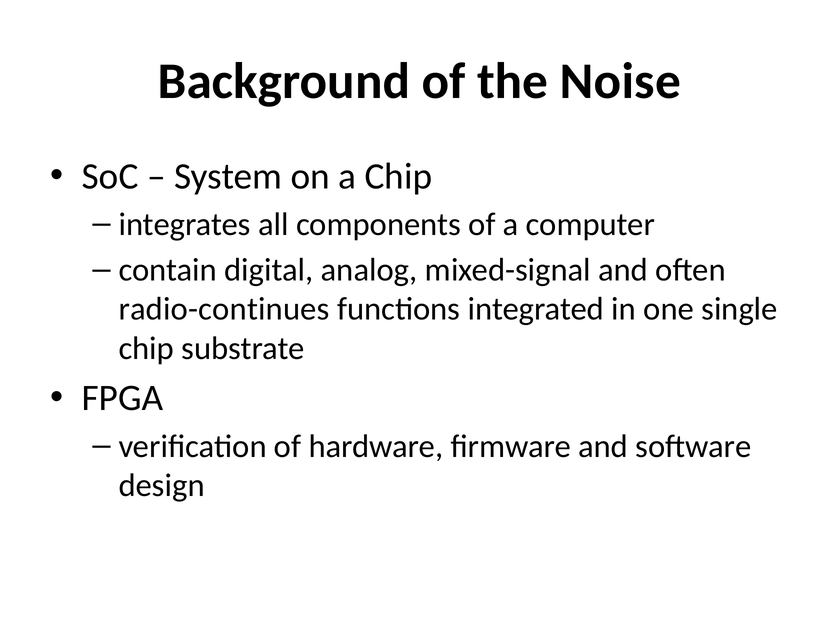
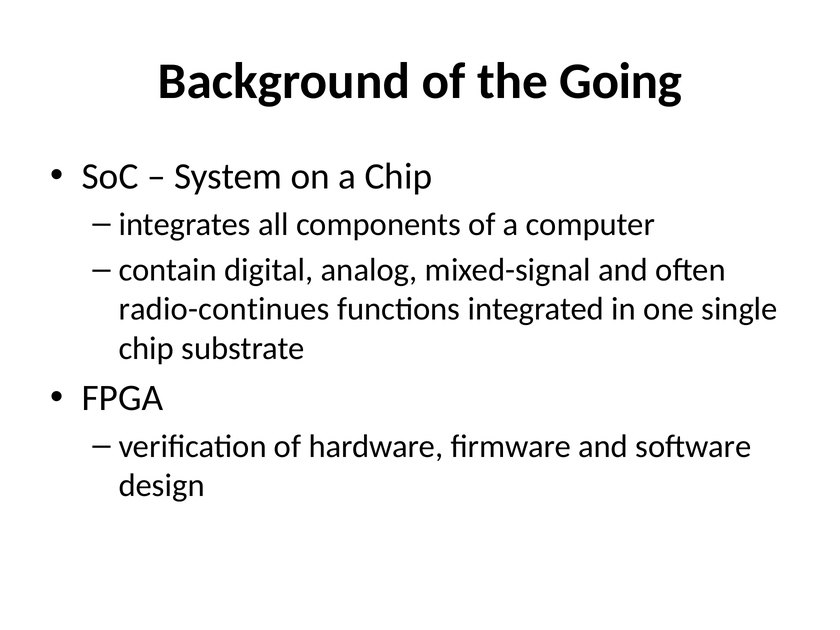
Noise: Noise -> Going (621, 81)
